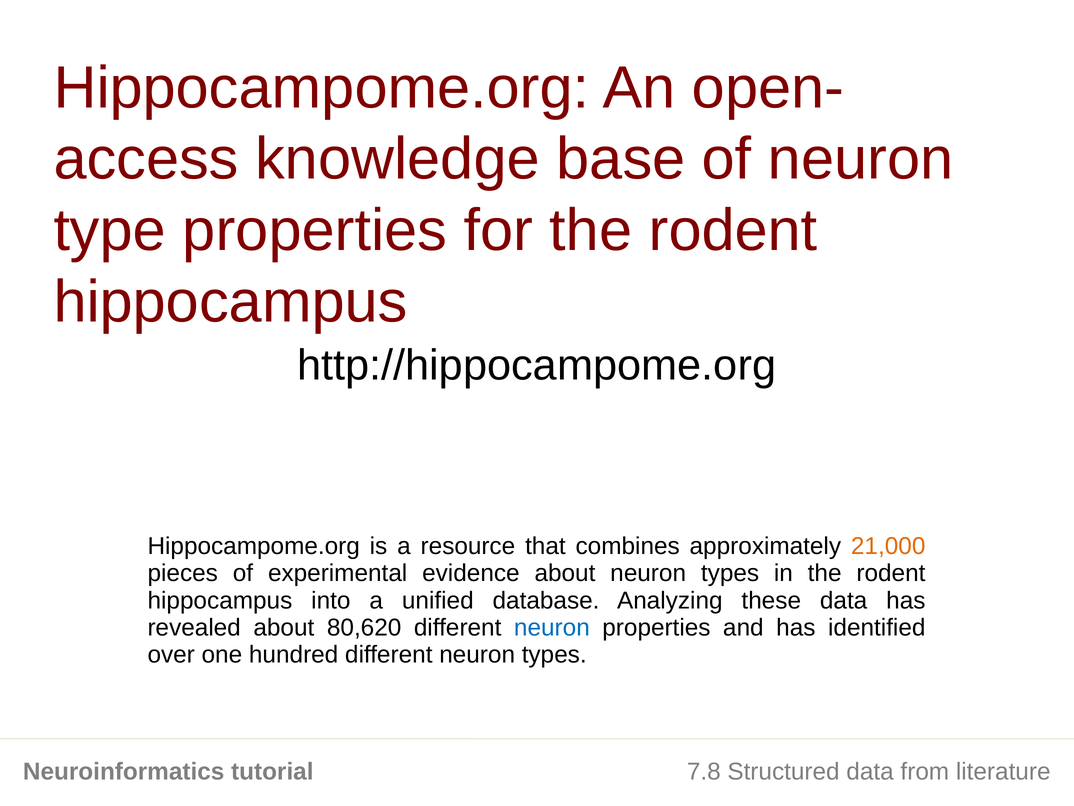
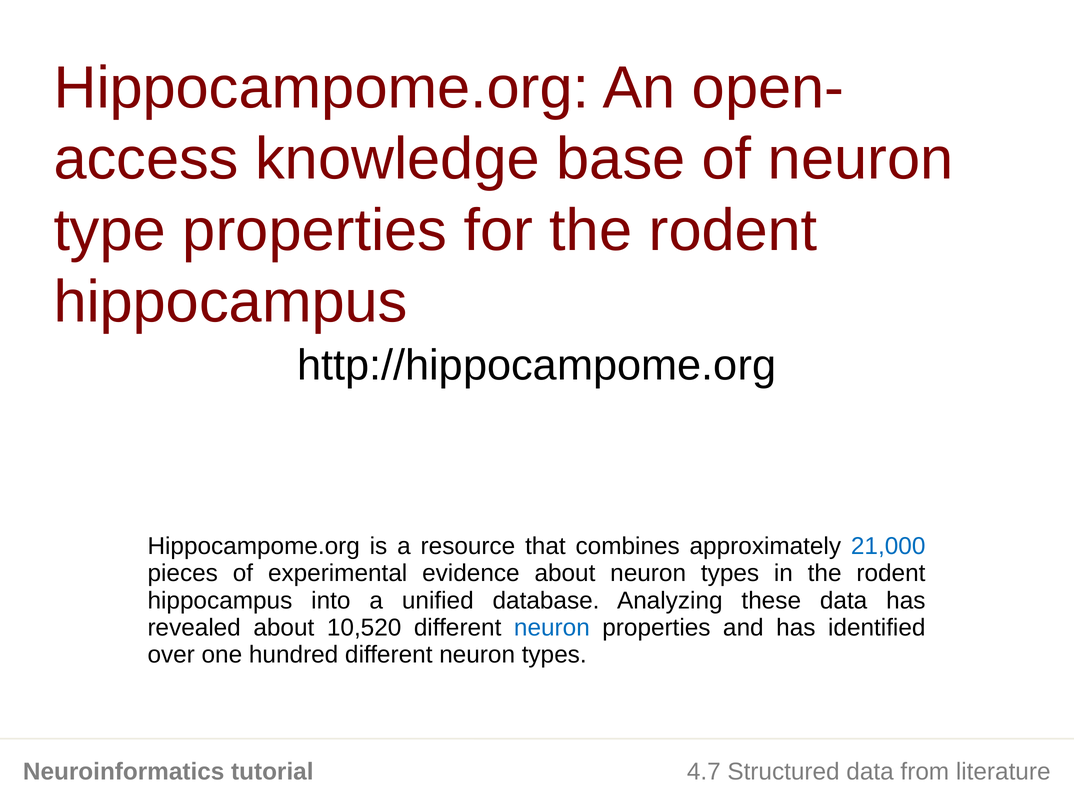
21,000 colour: orange -> blue (888, 546)
80,620: 80,620 -> 10,520 (364, 627)
7.8: 7.8 -> 4.7 (704, 771)
